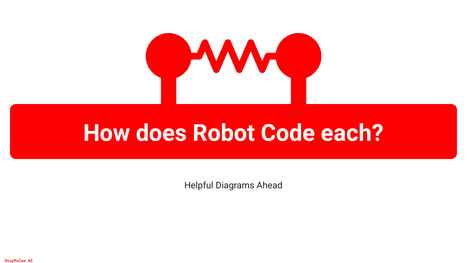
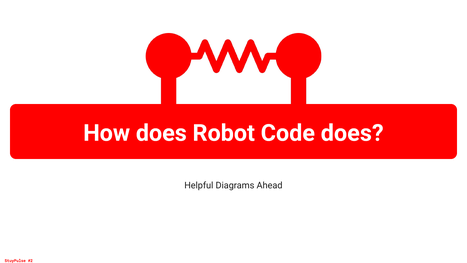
Code each: each -> does (352, 133)
